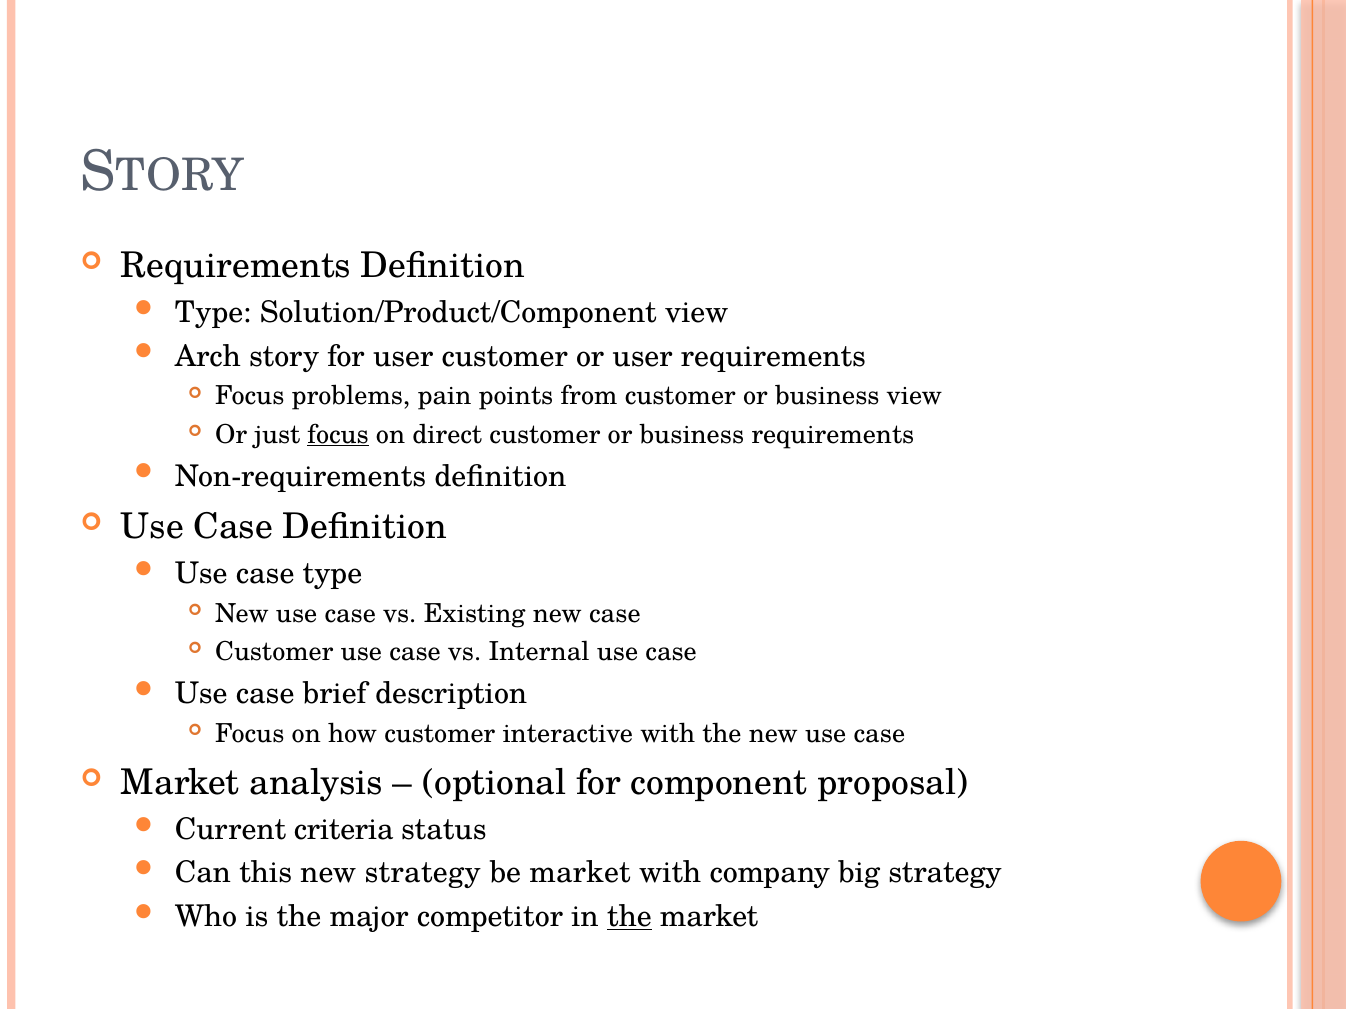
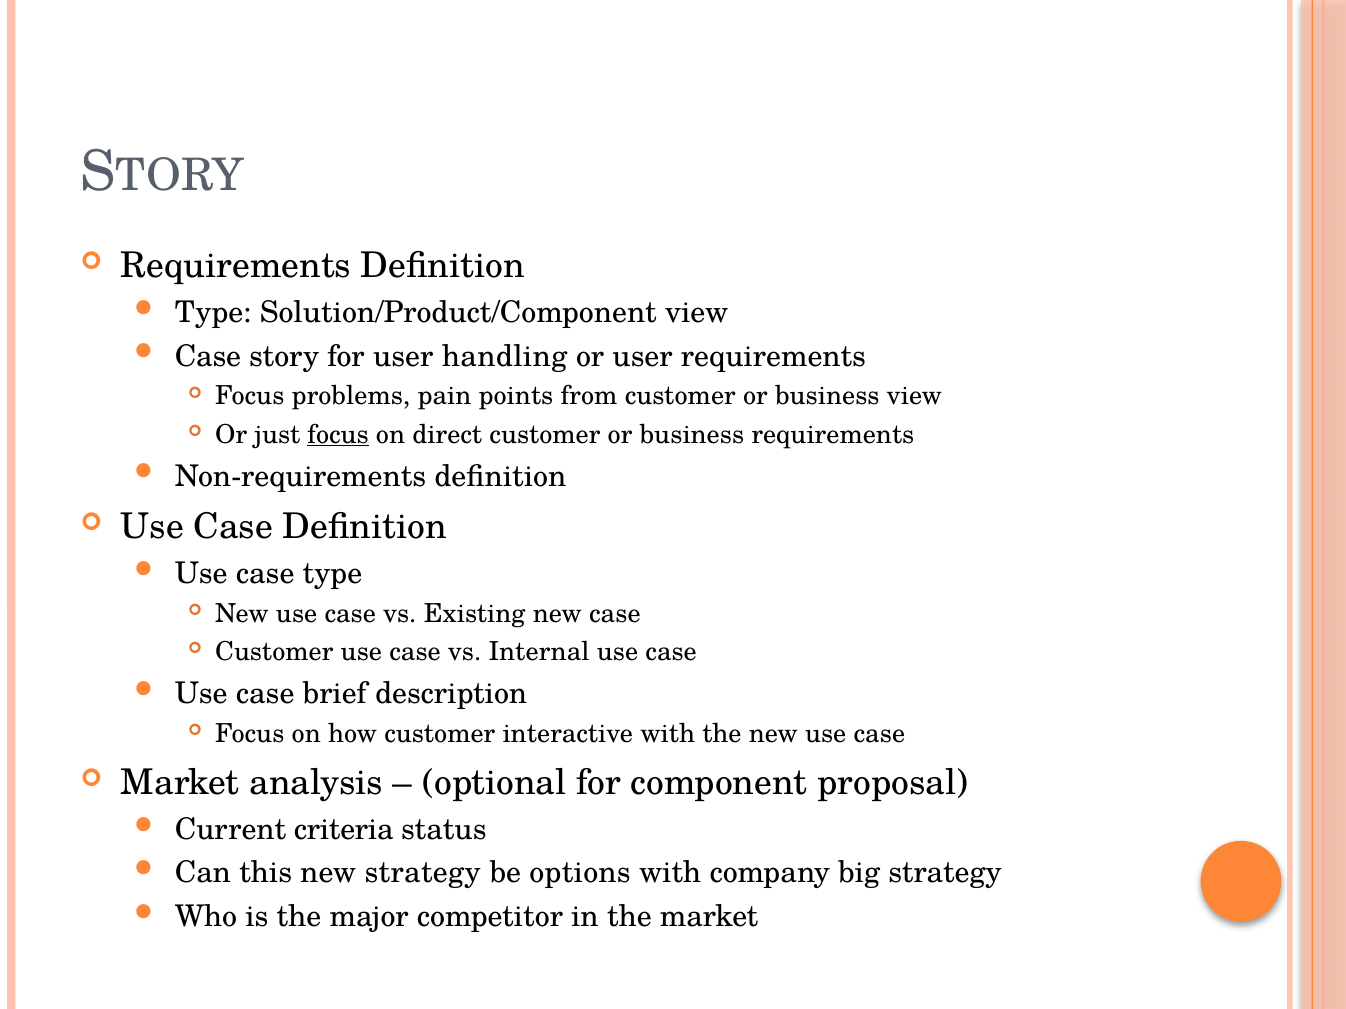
Arch: Arch -> Case (208, 356)
user customer: customer -> handling (505, 356)
be market: market -> options (580, 873)
the underline: present -> none (629, 917)
